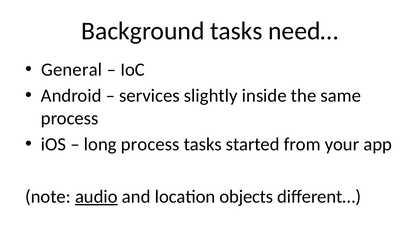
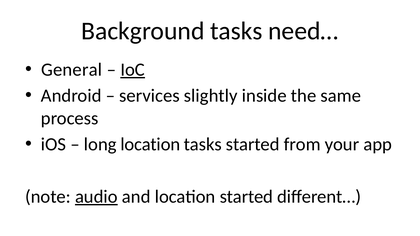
IoC underline: none -> present (133, 70)
long process: process -> location (150, 144)
location objects: objects -> started (246, 197)
